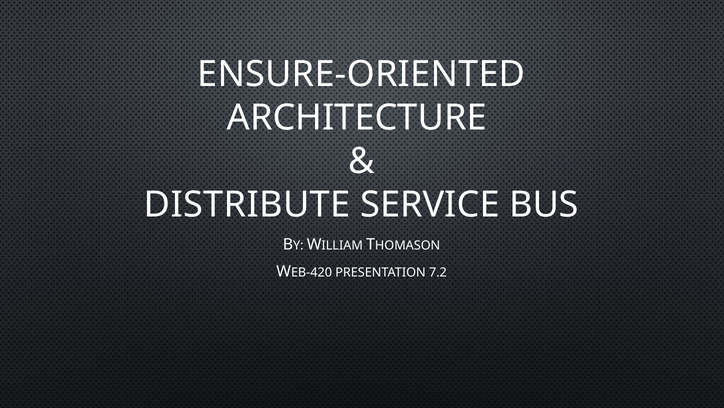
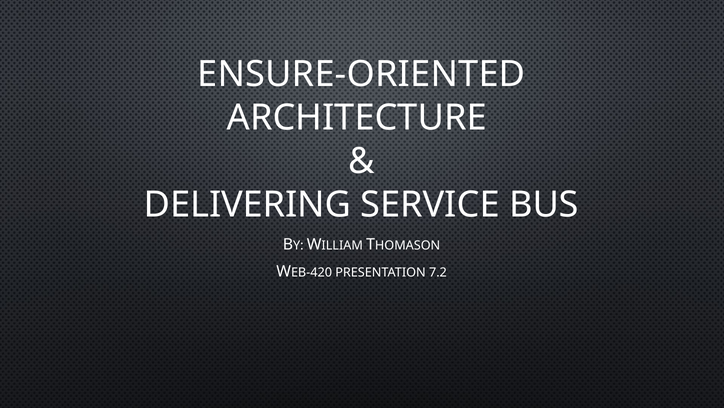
DISTRIBUTE: DISTRIBUTE -> DELIVERING (247, 204)
